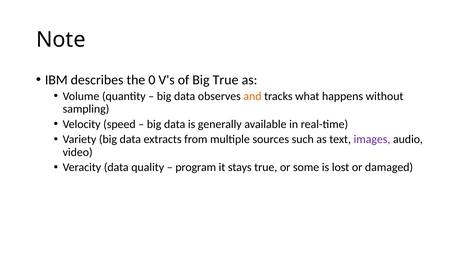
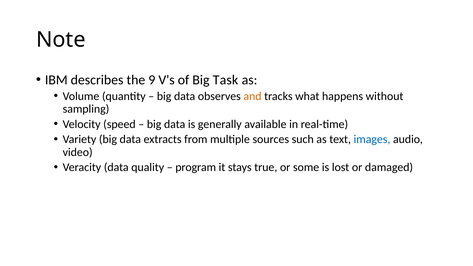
0: 0 -> 9 (152, 80)
Big True: True -> Task (226, 80)
images colour: purple -> blue (372, 139)
